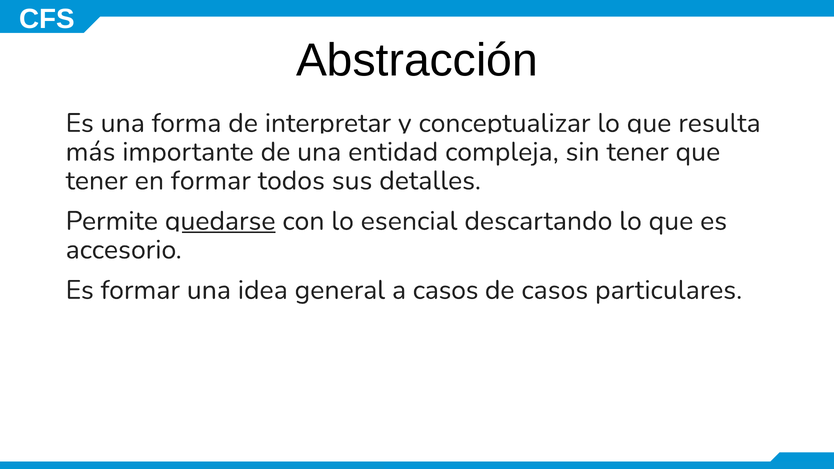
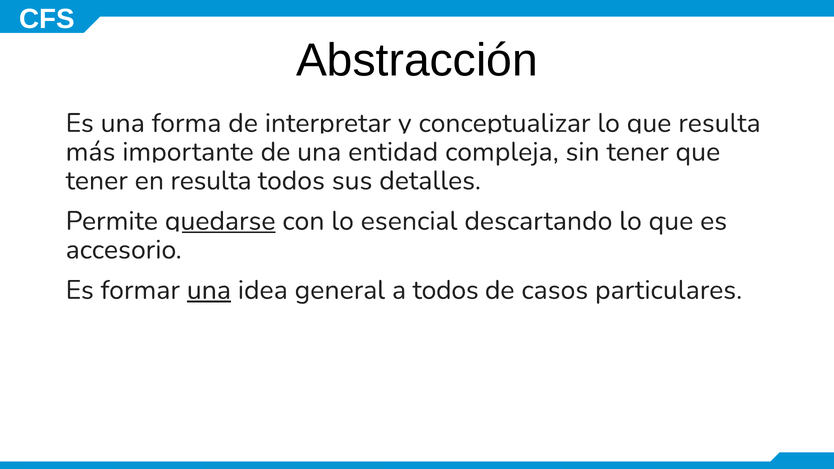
en formar: formar -> resulta (211, 181)
una underline: none -> present (209, 290)
a casos: casos -> todos (446, 290)
